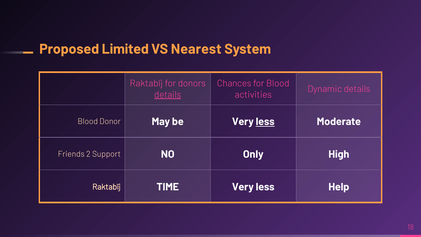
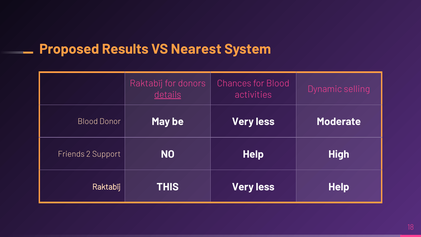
Limited: Limited -> Results (125, 49)
Dynamic details: details -> selling (357, 89)
less underline: present -> none (265, 122)
NO Only: Only -> Help (253, 154)
TIME: TIME -> THIS (168, 187)
